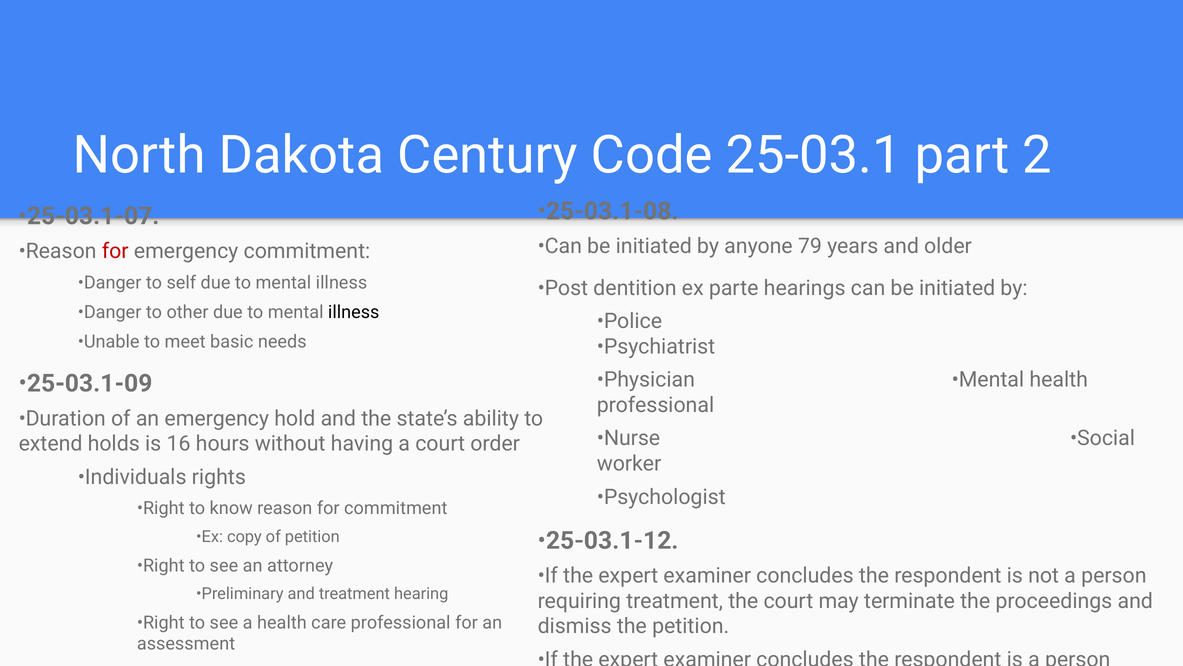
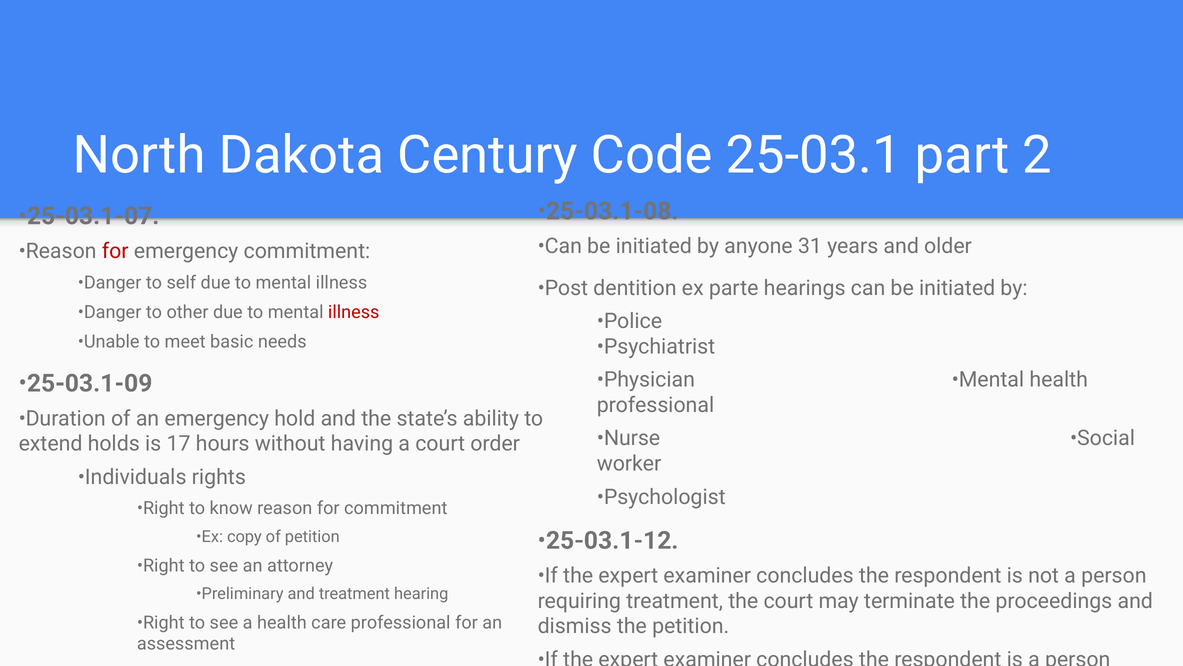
79: 79 -> 31 (810, 246)
illness colour: black -> red (354, 312)
16: 16 -> 17 (179, 443)
